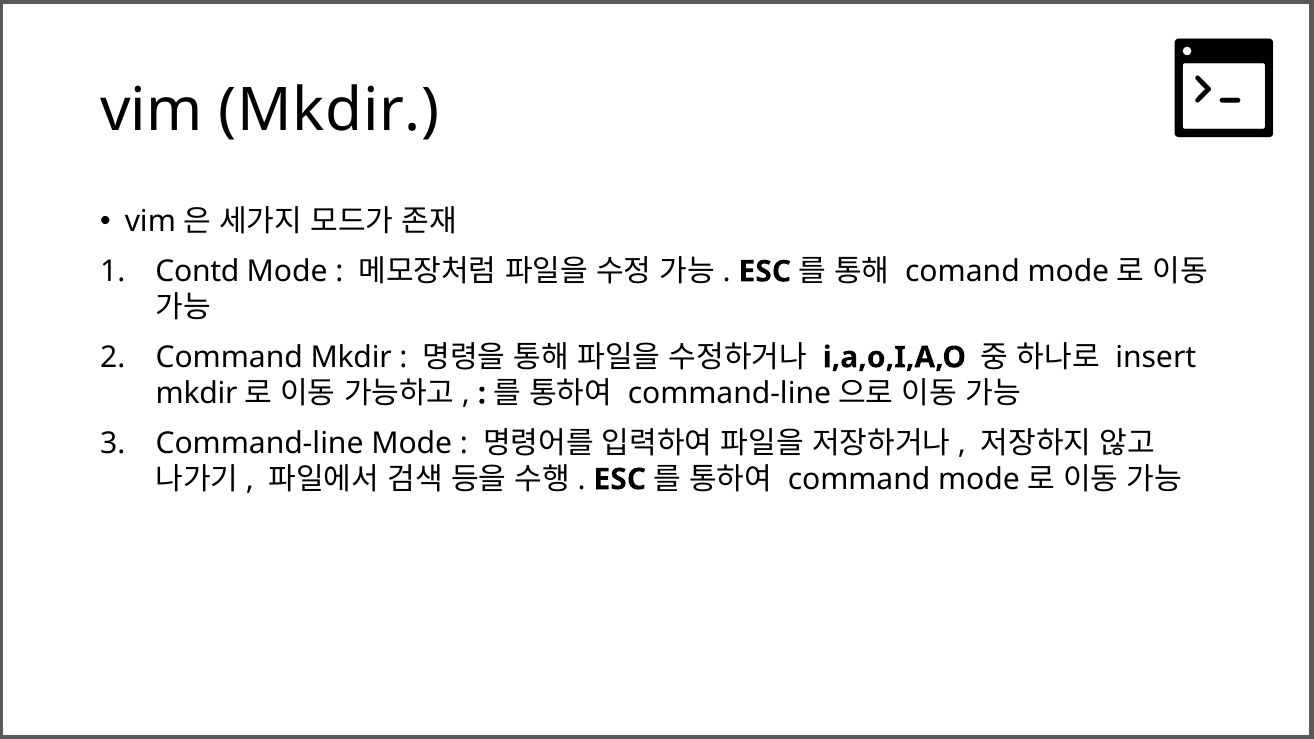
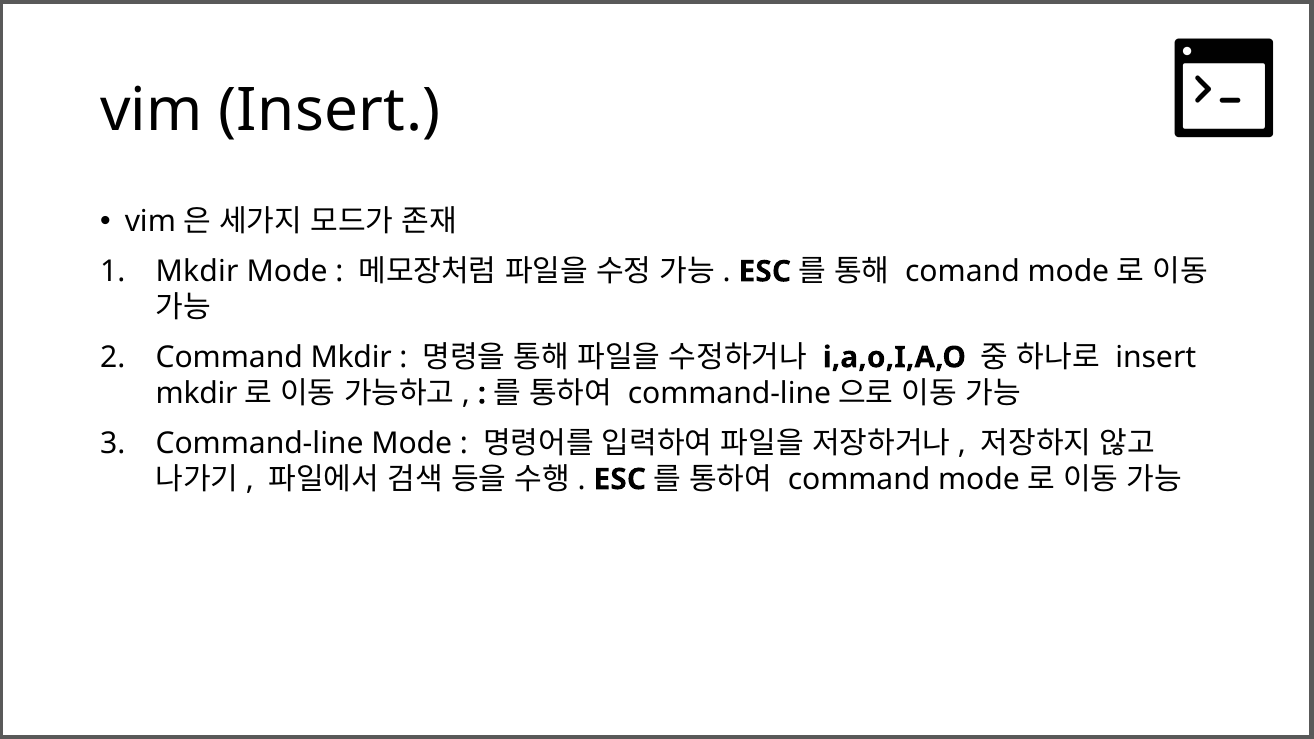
vim Mkdir: Mkdir -> Insert (329, 110)
Contd: Contd -> Mkdir (197, 272)
